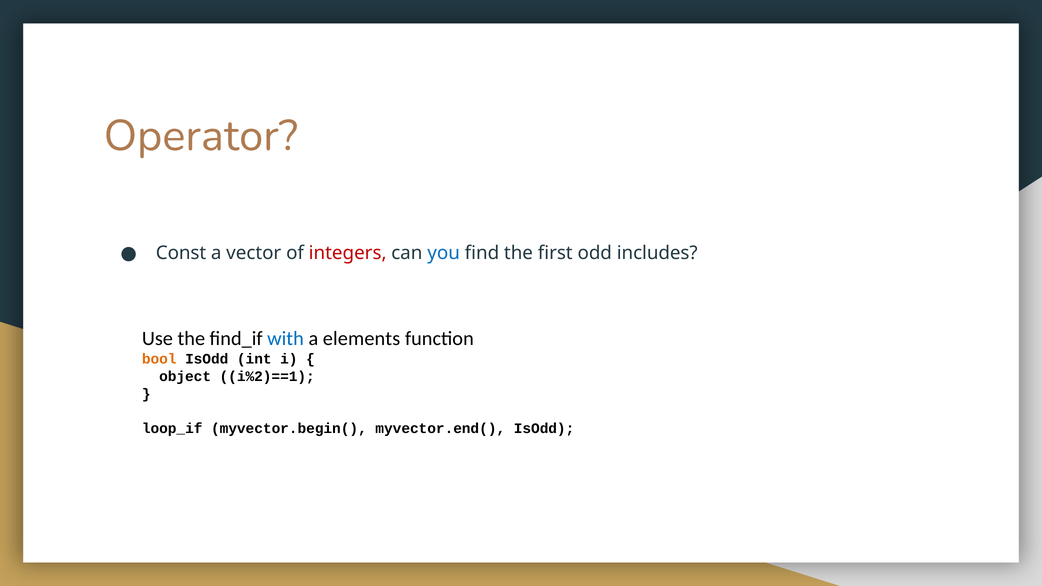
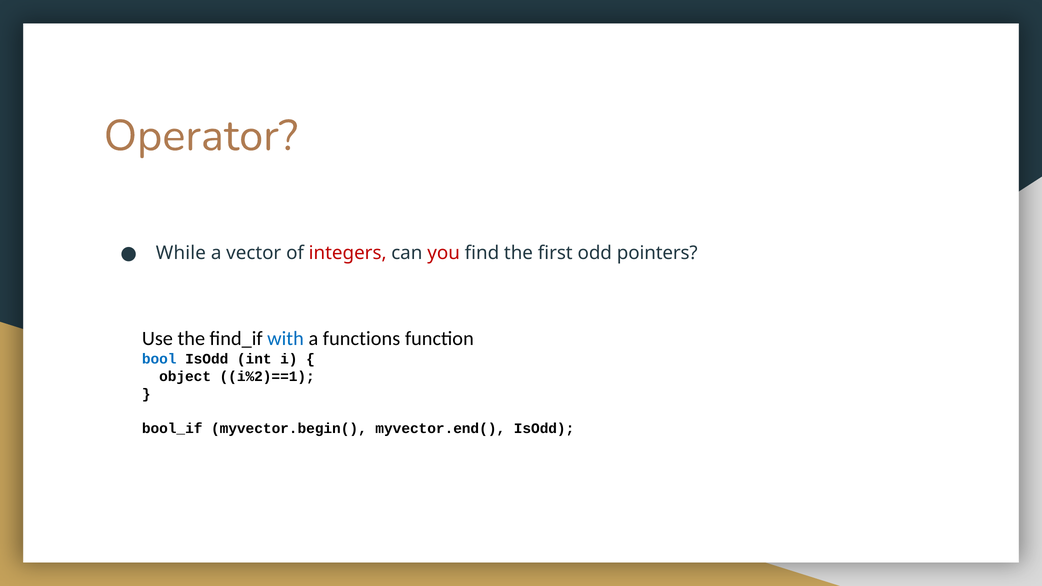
Const: Const -> While (181, 253)
you colour: blue -> red (444, 253)
includes: includes -> pointers (657, 253)
elements: elements -> functions (362, 339)
bool colour: orange -> blue (159, 359)
loop_if: loop_if -> bool_if (172, 429)
